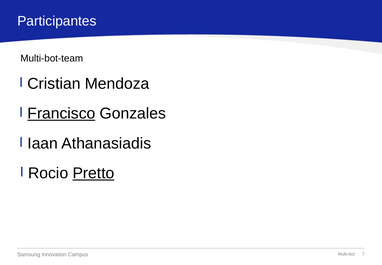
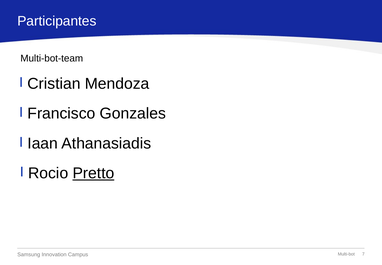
Francisco underline: present -> none (61, 113)
